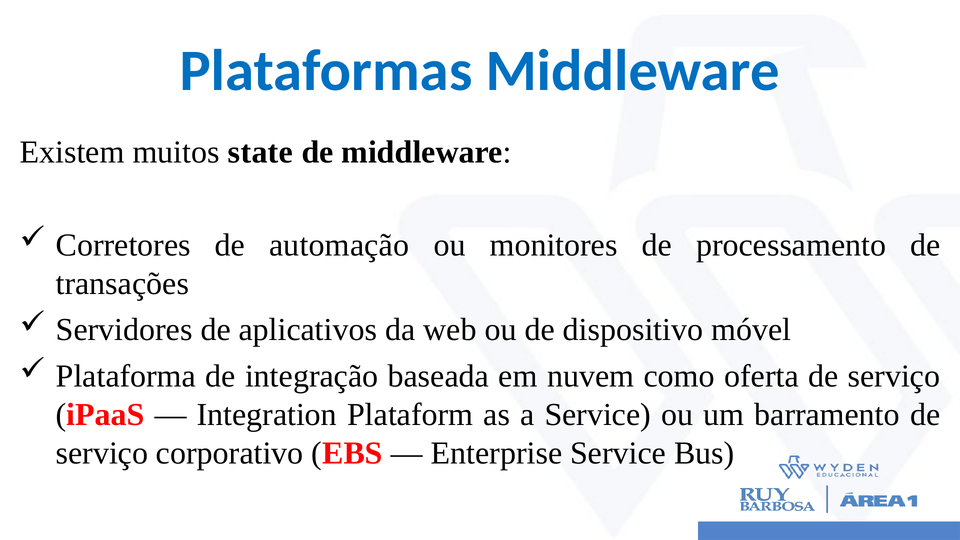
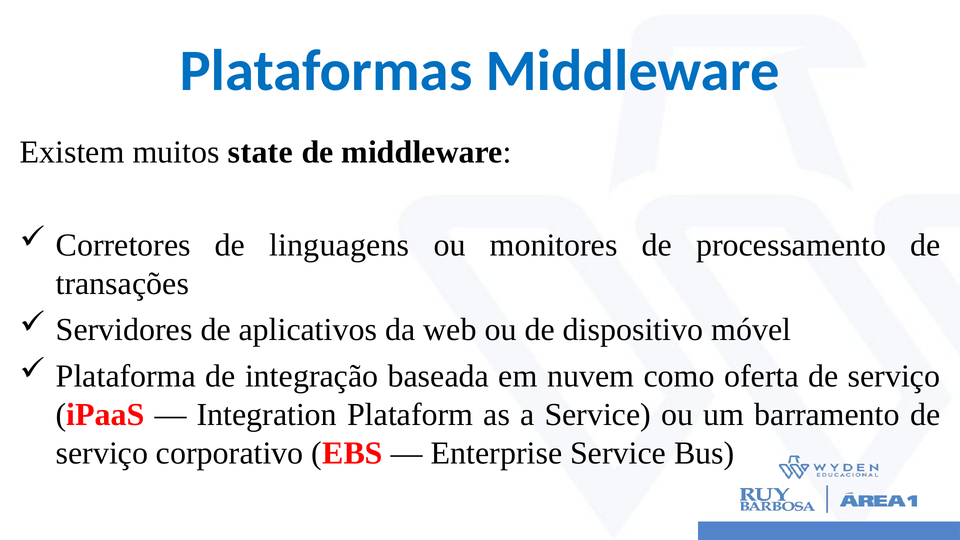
automação: automação -> linguagens (339, 245)
